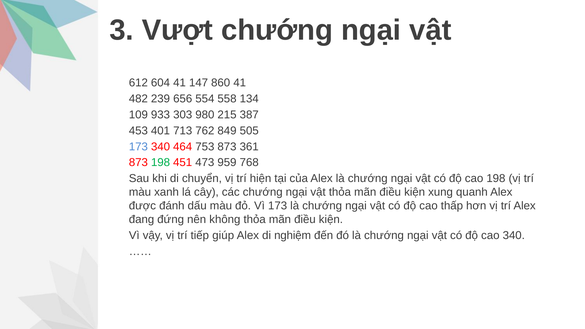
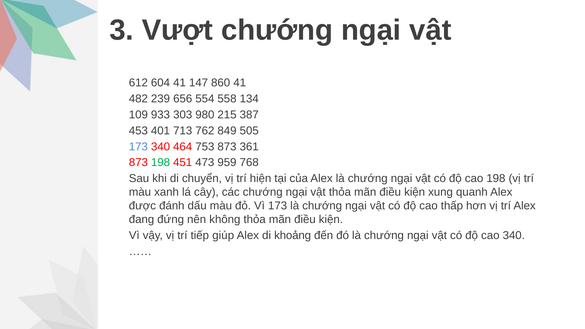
nghiệm: nghiệm -> khoảng (293, 235)
